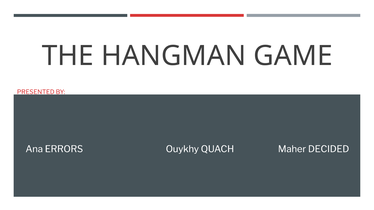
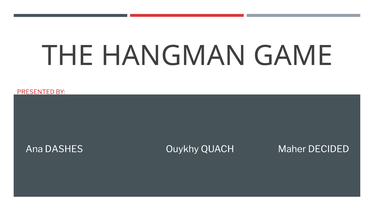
ERRORS: ERRORS -> DASHES (64, 149)
